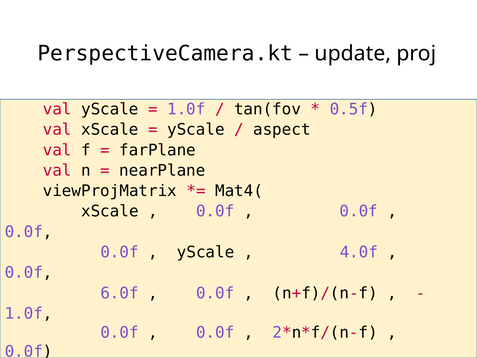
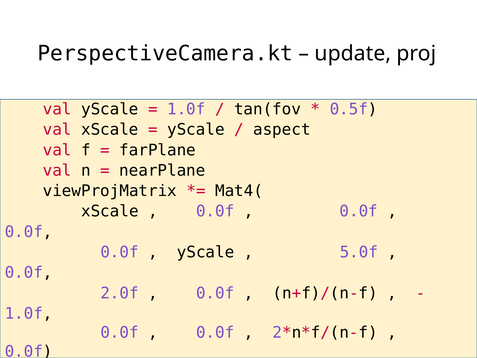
4.0f: 4.0f -> 5.0f (359, 252)
6.0f: 6.0f -> 2.0f (120, 293)
